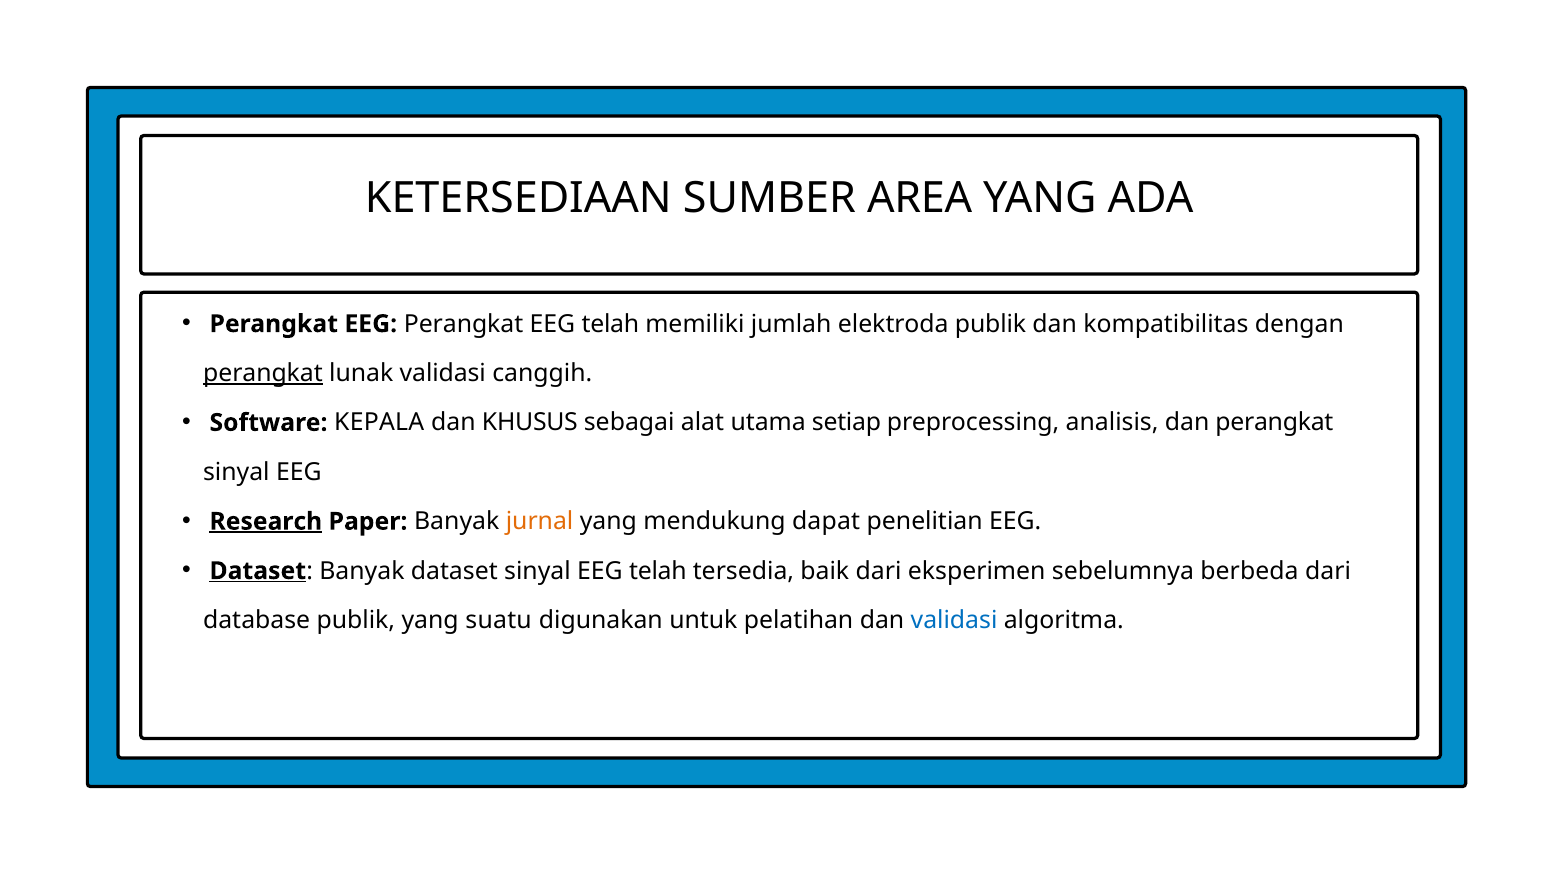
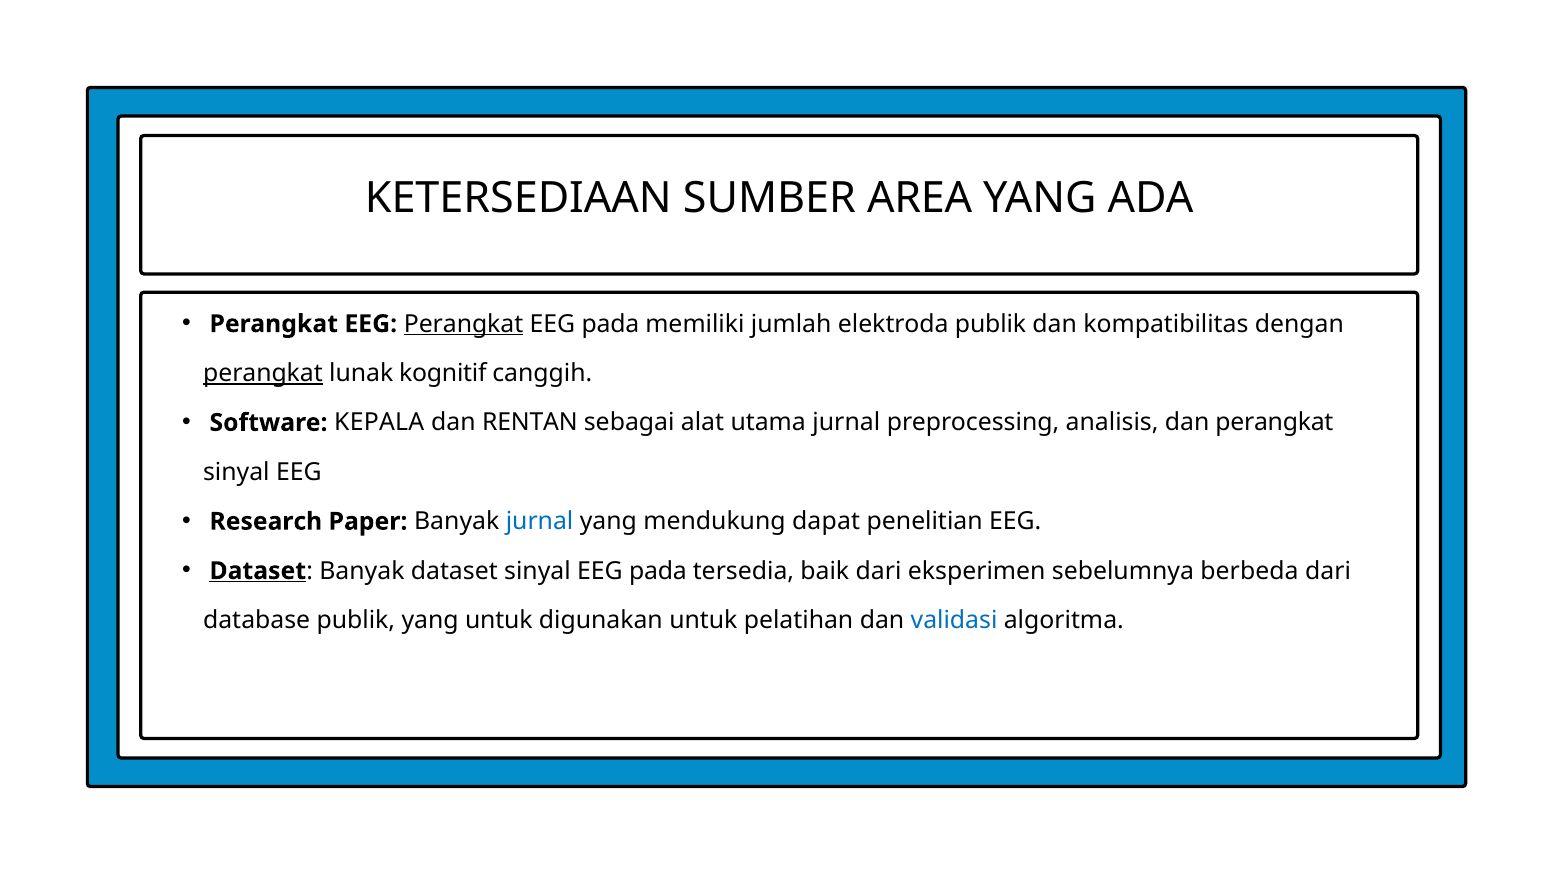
Perangkat underline: none -> present (464, 324)
telah: telah -> pada (610, 324)
lunak validasi: validasi -> kognitif (443, 373)
KHUSUS: KHUSUS -> RENTAN (530, 422)
utama setiap: setiap -> jurnal (846, 422)
Research underline: present -> none (266, 521)
jurnal colour: orange -> blue (540, 521)
sinyal EEG telah: telah -> pada (658, 571)
yang suatu: suatu -> untuk (499, 620)
